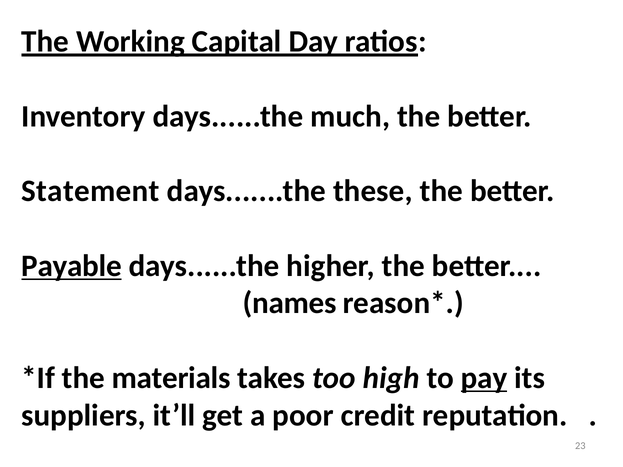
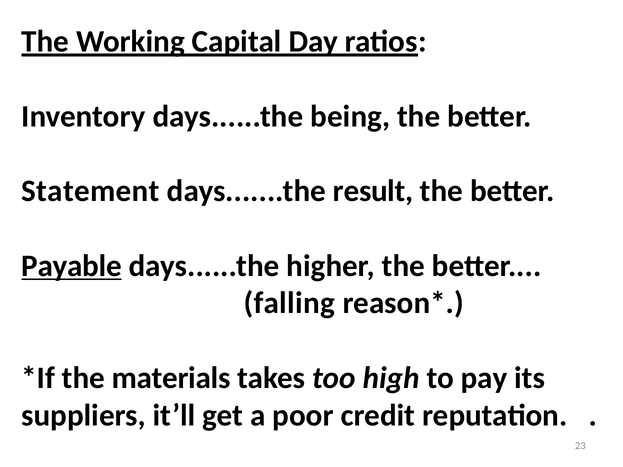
much: much -> being (350, 116)
these: these -> result (373, 191)
names: names -> falling (289, 303)
pay underline: present -> none (484, 378)
